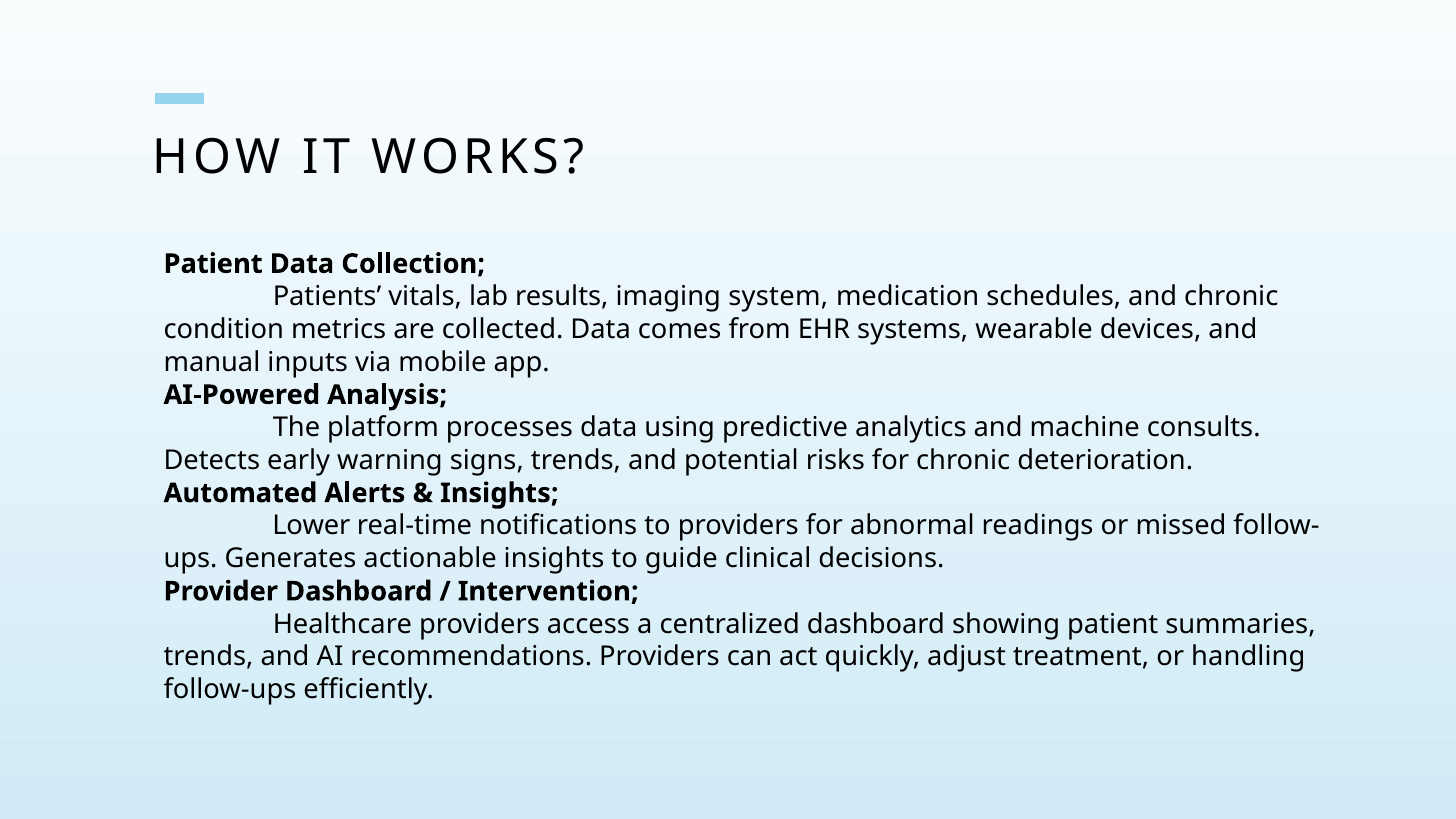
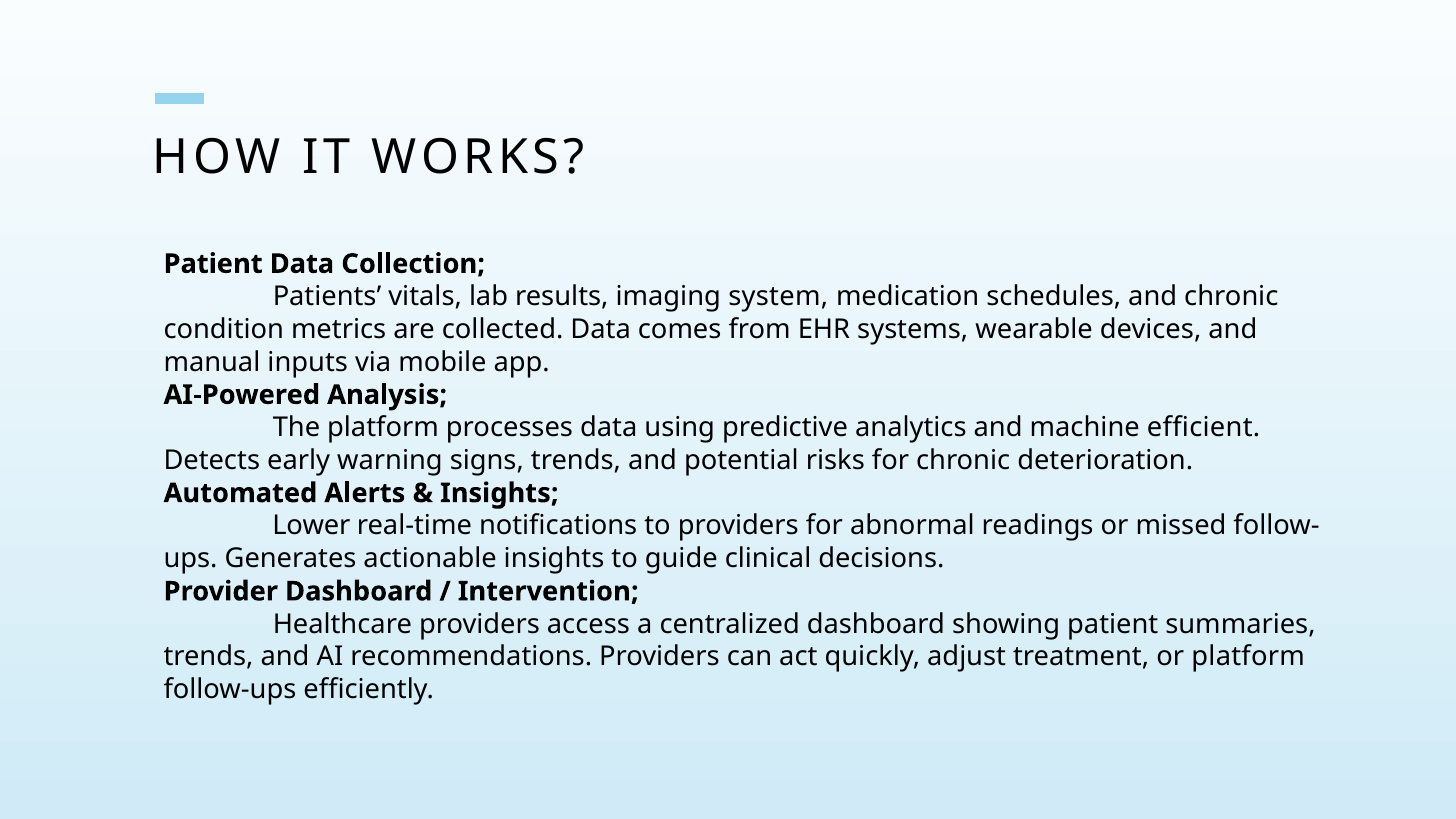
consults: consults -> efficient (1204, 428)
or handling: handling -> platform (1248, 657)
